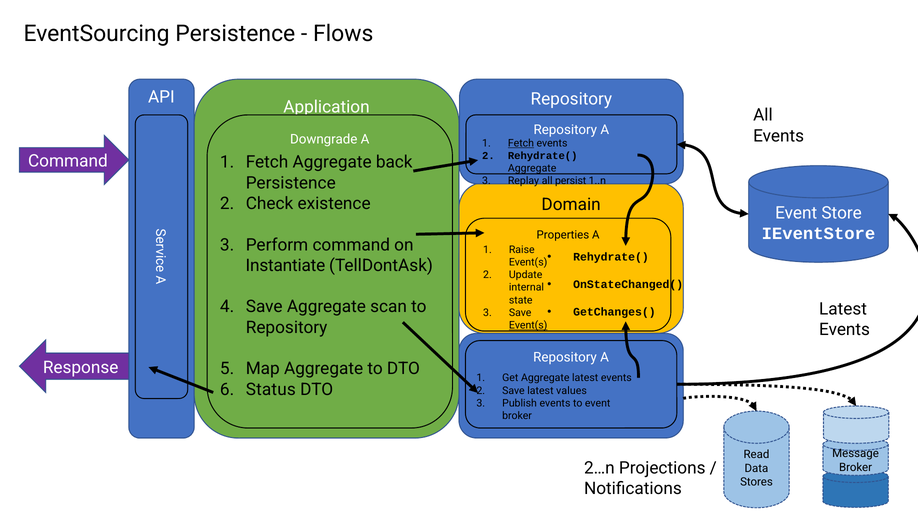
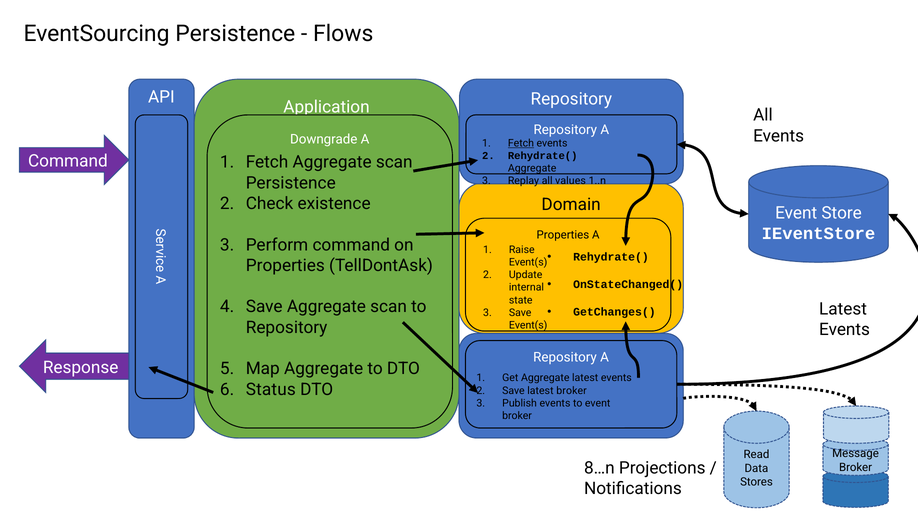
Fetch Aggregate back: back -> scan (394, 162)
persist: persist -> values (571, 181)
Instantiate: Instantiate -> Properties (285, 266)
Event(s underline: present -> none (528, 326)
latest values: values -> broker (572, 391)
2…n: 2…n -> 8…n (599, 468)
